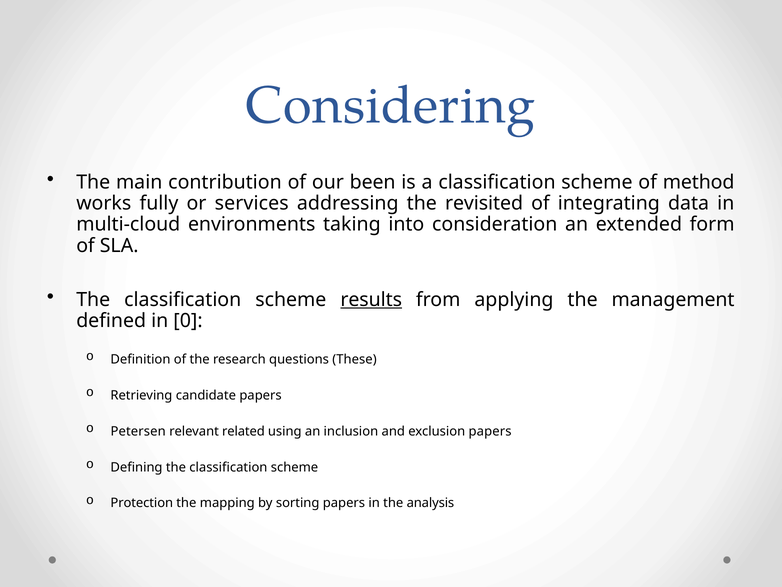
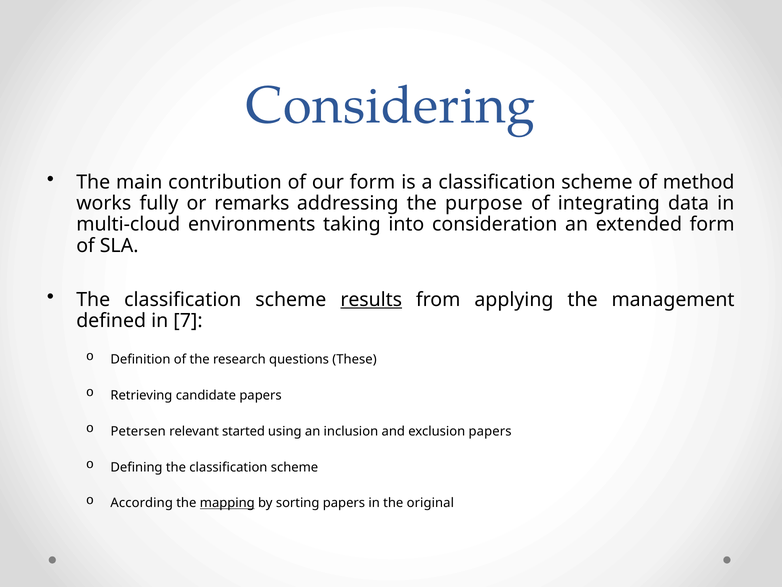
our been: been -> form (372, 182)
services: services -> remarks (252, 203)
revisited: revisited -> purpose (484, 203)
0: 0 -> 7 (188, 320)
related: related -> started (243, 431)
Protection: Protection -> According (142, 503)
mapping underline: none -> present (227, 503)
analysis: analysis -> original (430, 503)
